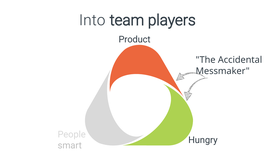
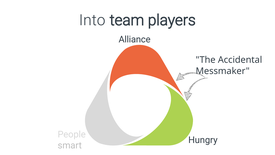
Product: Product -> Alliance (135, 39)
